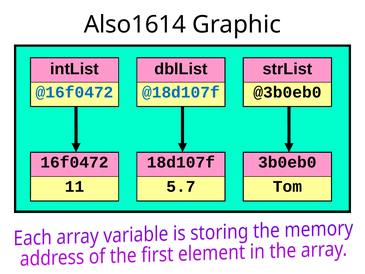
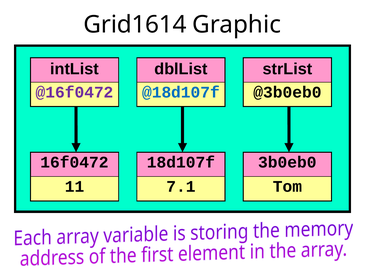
Also1614: Also1614 -> Grid1614 (135, 25)
@16f0472 colour: blue -> purple (75, 92)
5.7: 5.7 -> 7.1 (181, 186)
